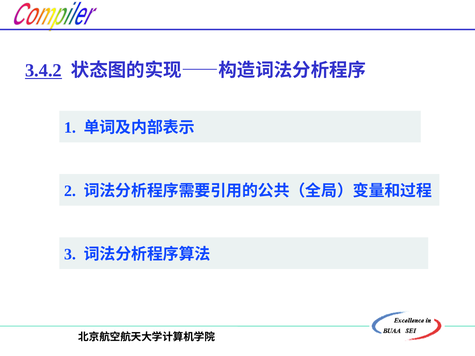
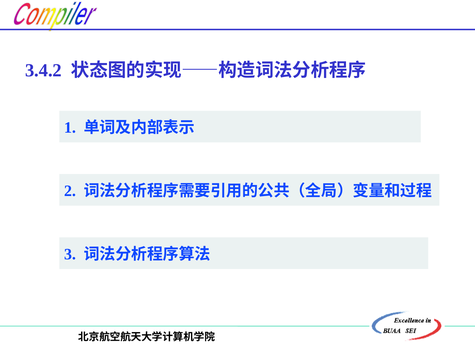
3.4.2 underline: present -> none (43, 71)
